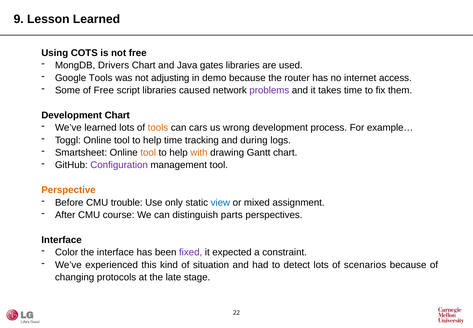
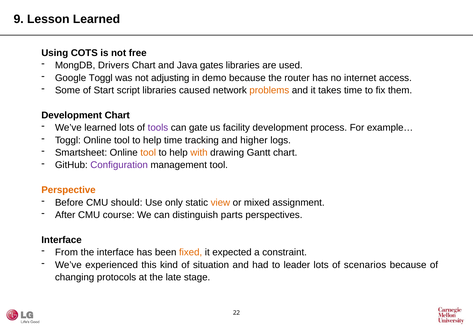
Google Tools: Tools -> Toggl (101, 78)
of Free: Free -> Start (104, 90)
problems colour: purple -> orange (269, 90)
tools colour: orange -> purple (158, 127)
cars: cars -> gate (198, 127)
wrong: wrong -> facility (236, 127)
during: during -> higher (254, 140)
trouble: trouble -> should (127, 202)
view colour: blue -> orange (220, 202)
Color: Color -> From (66, 252)
fixed colour: purple -> orange (191, 252)
detect: detect -> leader (297, 264)
